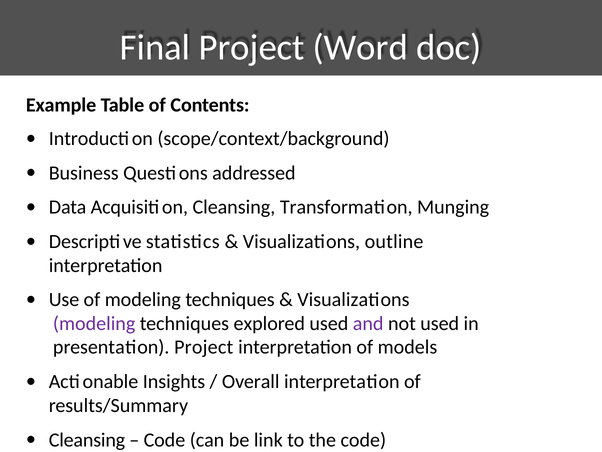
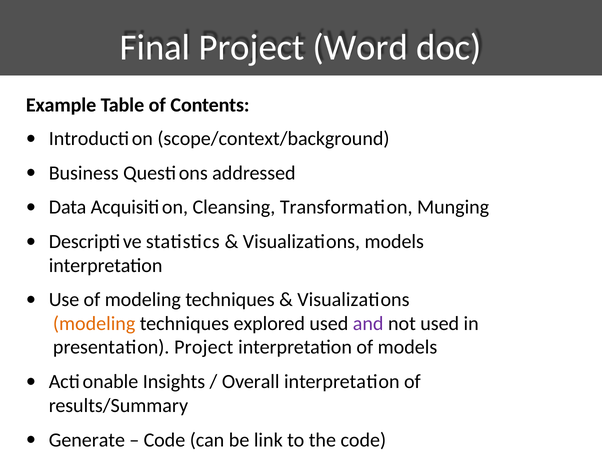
Visualizations outline: outline -> models (394, 241)
modeling colour: purple -> orange (94, 323)
Cleansing: Cleansing -> Generate (87, 440)
